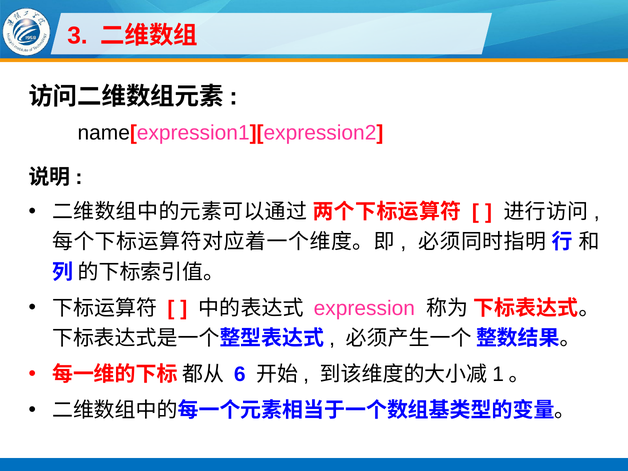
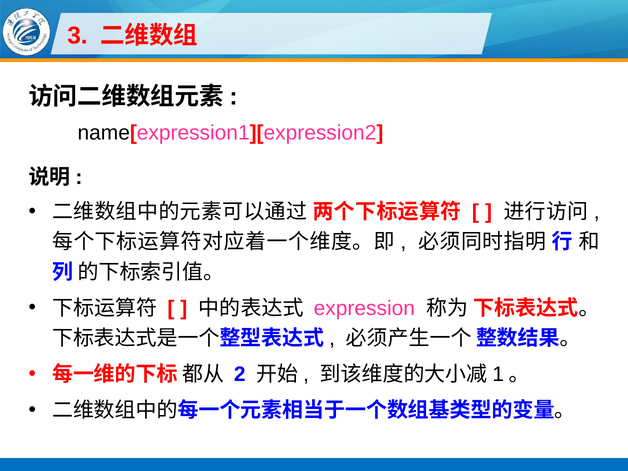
6: 6 -> 2 (240, 374)
